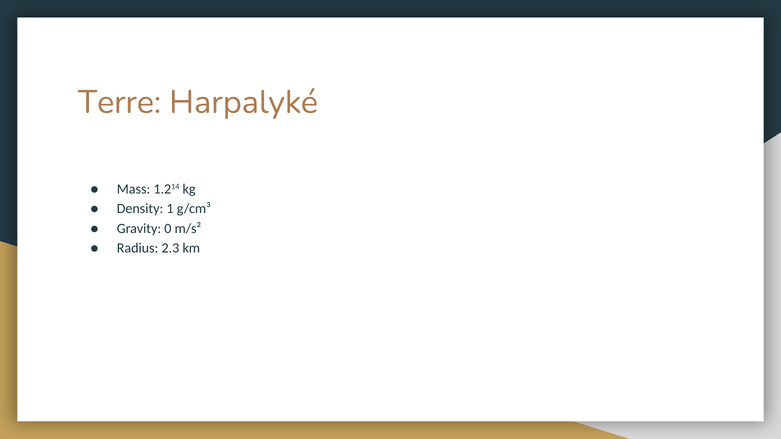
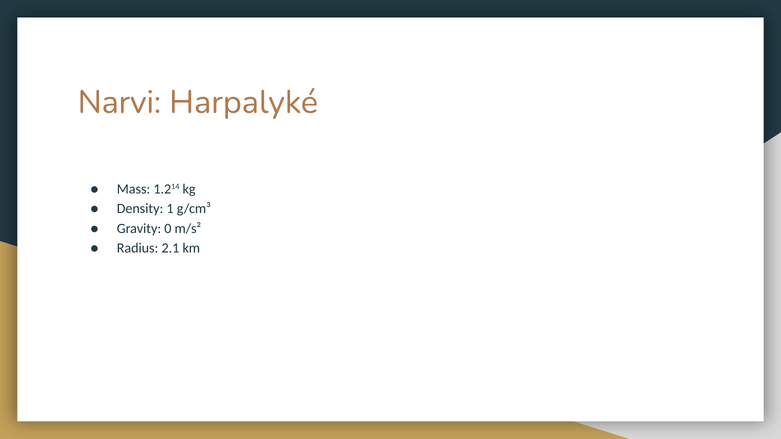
Terre: Terre -> Narvi (119, 102)
2.3: 2.3 -> 2.1 (170, 248)
